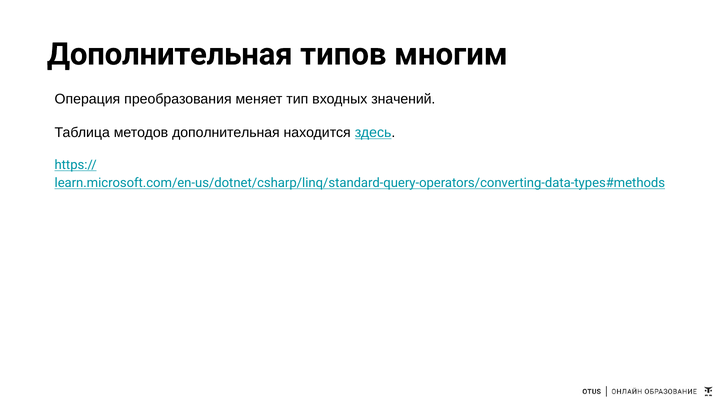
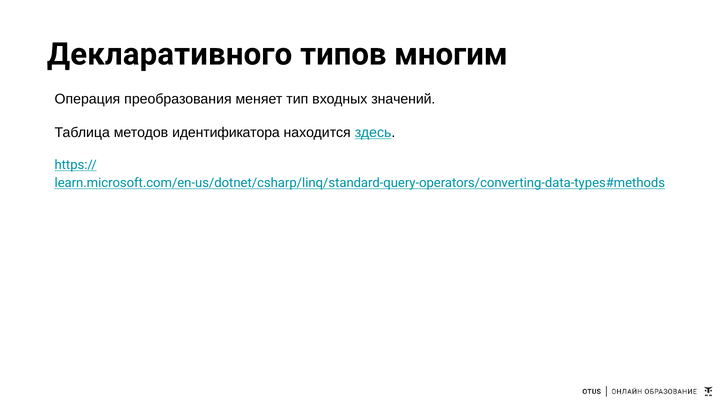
Дополнительная: Дополнительная -> Декларативного (170, 54)
методов дополнительная: дополнительная -> идентификатора (226, 133)
